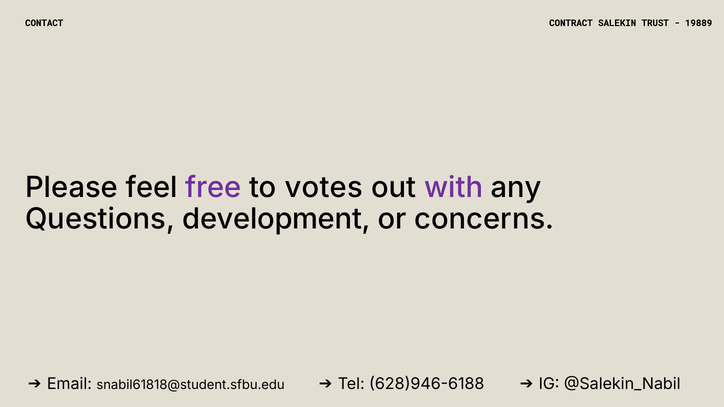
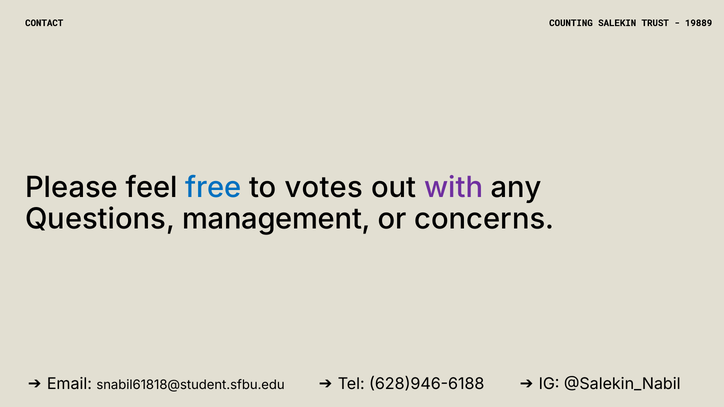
CONTRACT: CONTRACT -> COUNTING (571, 23)
free colour: purple -> blue (213, 188)
development: development -> management (276, 219)
